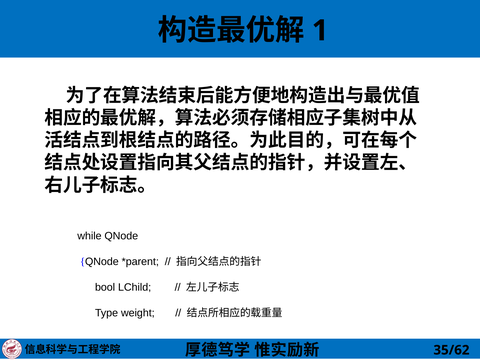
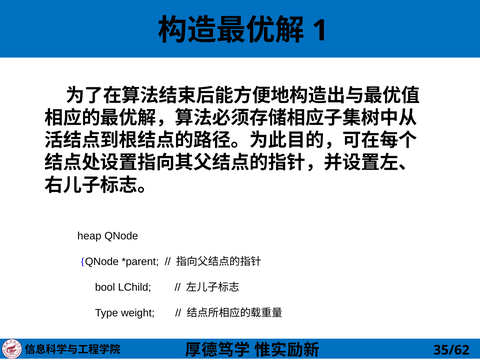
while: while -> heap (89, 236)
